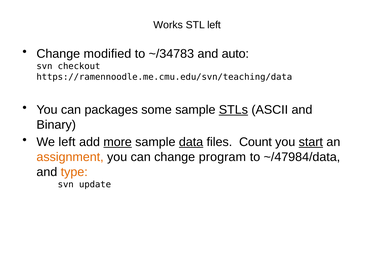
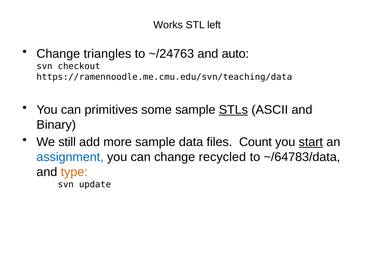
modified: modified -> triangles (107, 54)
~/34783: ~/34783 -> ~/24763 (171, 54)
packages: packages -> primitives (111, 110)
We left: left -> still (67, 142)
more underline: present -> none (118, 142)
data underline: present -> none (191, 142)
assignment colour: orange -> blue (70, 157)
program: program -> recycled (222, 157)
~/47984/data: ~/47984/data -> ~/64783/data (302, 157)
